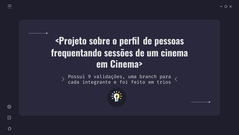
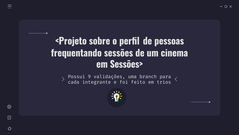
Cinema>: Cinema> -> Sessões> (126, 64)
